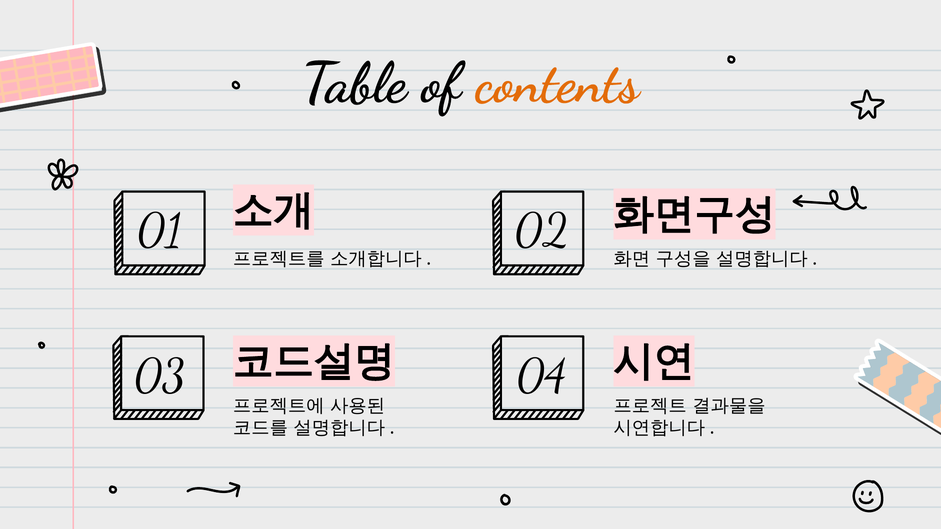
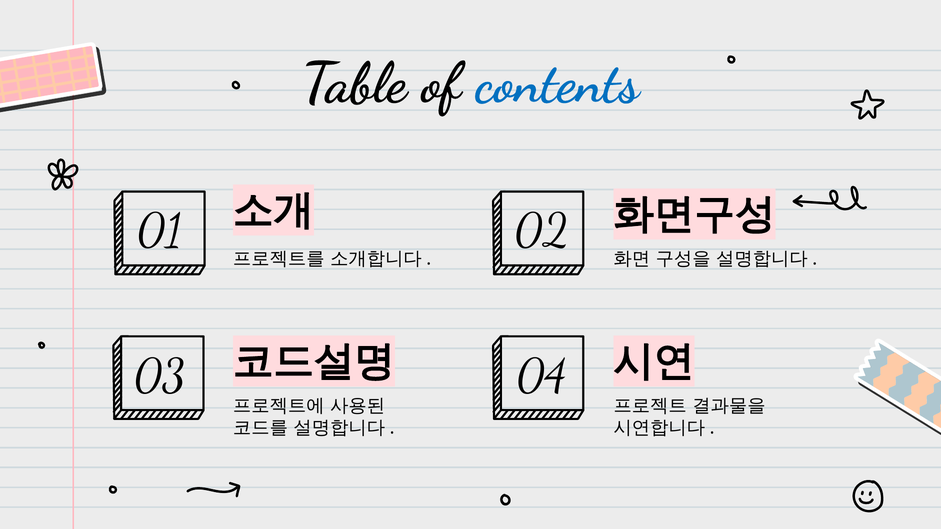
contents colour: orange -> blue (557, 82)
